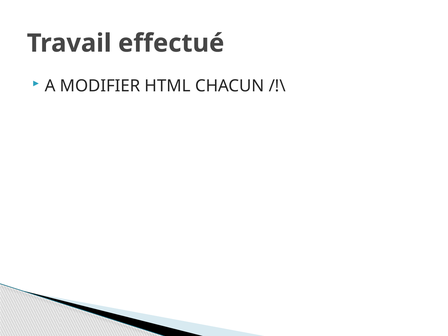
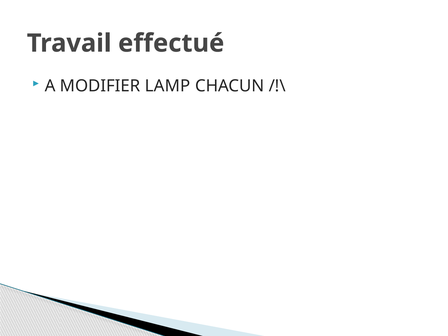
HTML: HTML -> LAMP (168, 86)
